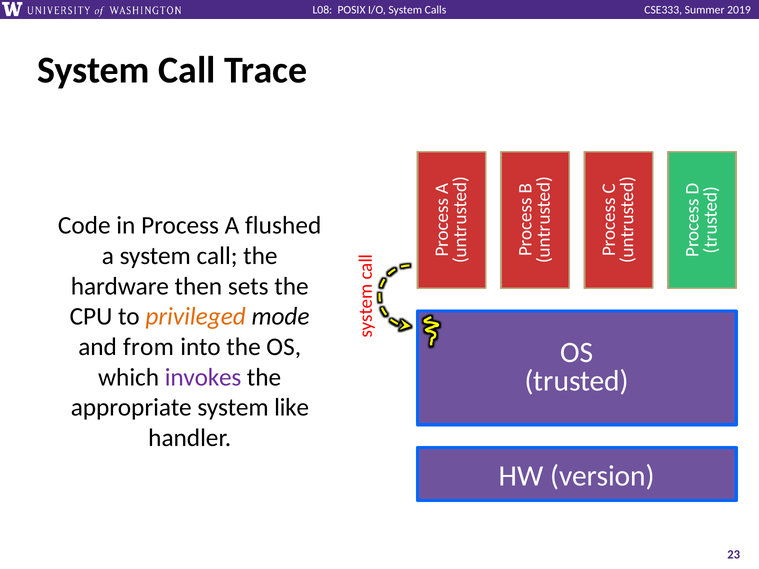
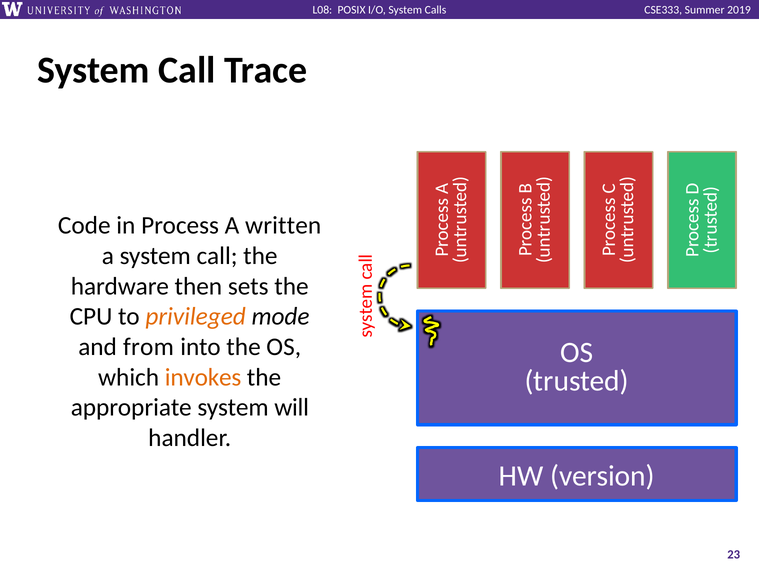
flushed: flushed -> written (283, 226)
invokes colour: purple -> orange (203, 377)
like: like -> will (292, 408)
